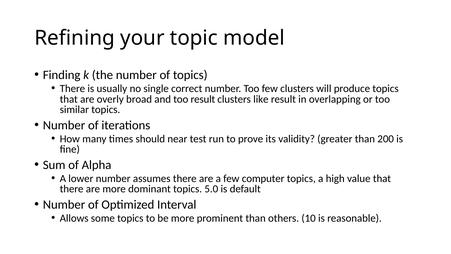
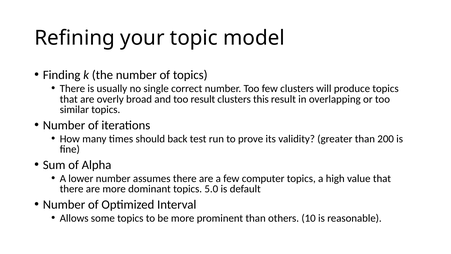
like: like -> this (261, 99)
near: near -> back (177, 139)
